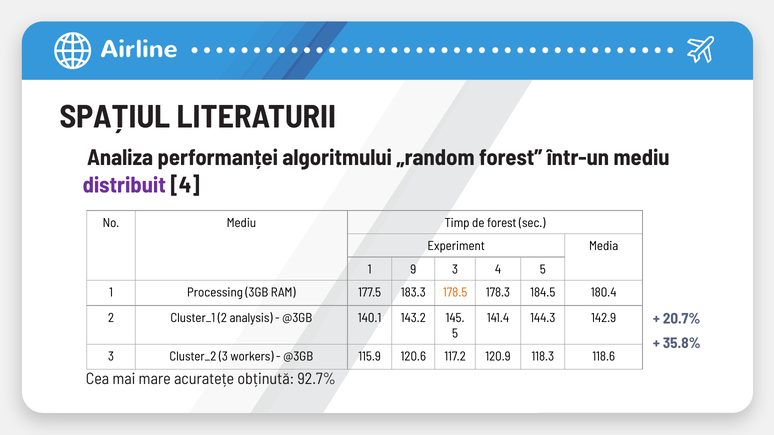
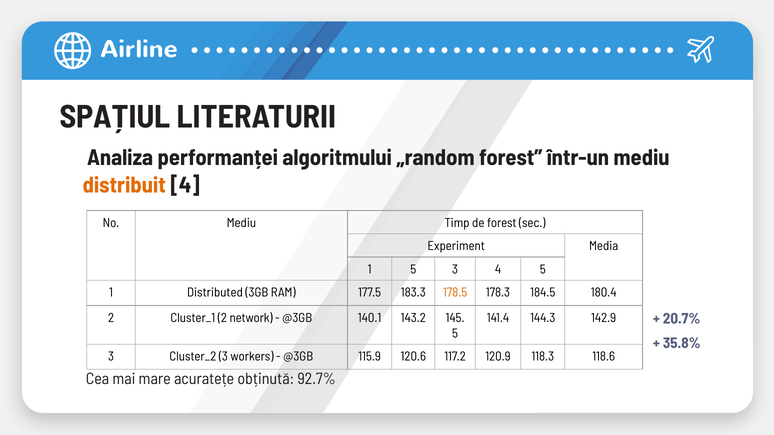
distribuit colour: purple -> orange (124, 185)
1 9: 9 -> 5 (413, 270)
Processing: Processing -> Distributed (215, 293)
analysis: analysis -> network (251, 318)
